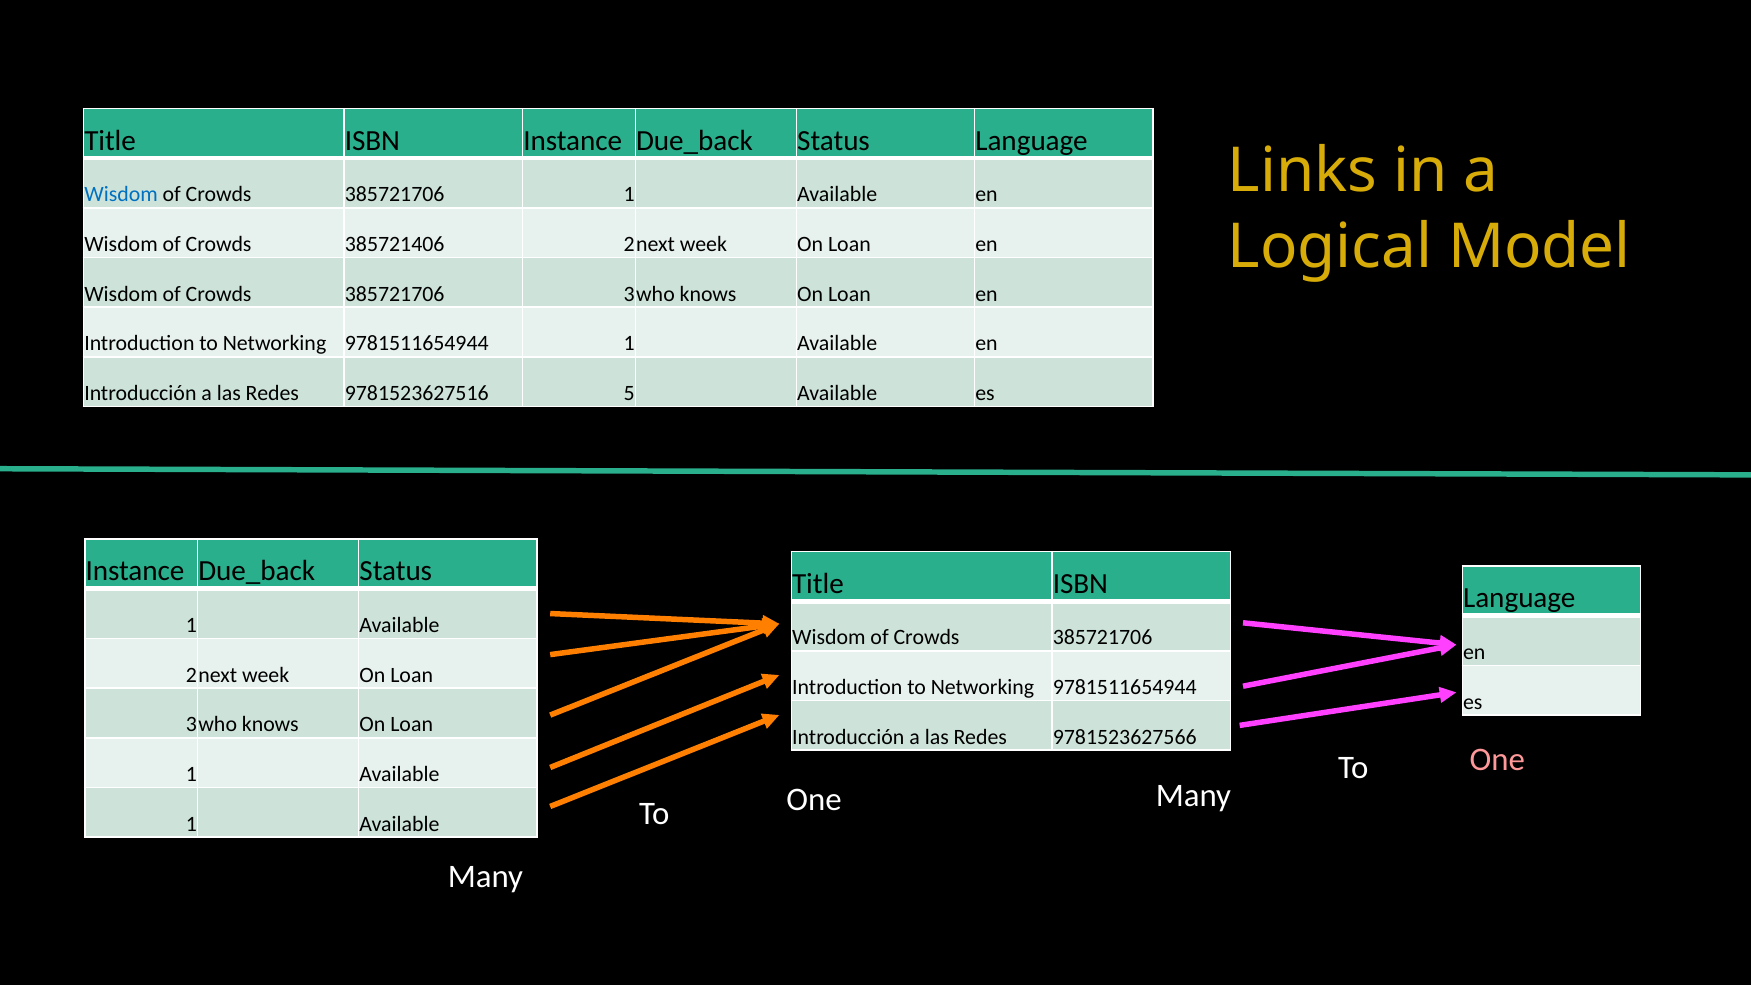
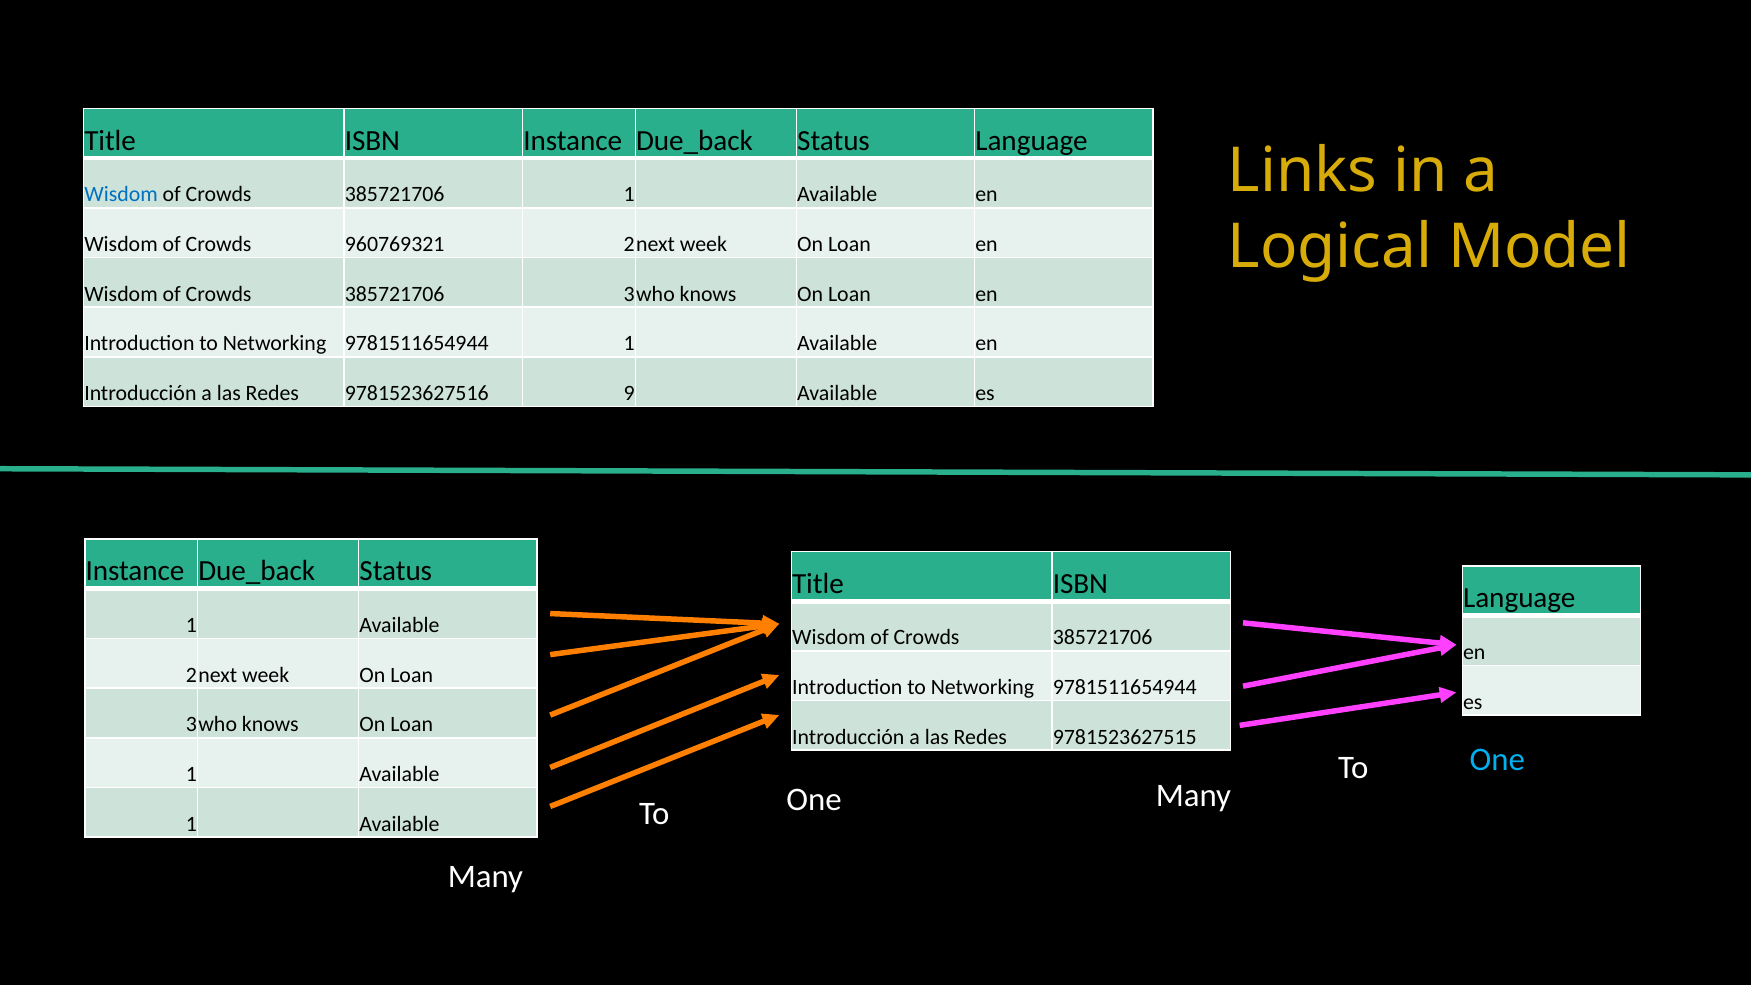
385721406: 385721406 -> 960769321 (395, 244)
5: 5 -> 9 (629, 393)
9781523627566: 9781523627566 -> 9781523627515 (1125, 737)
One colour: pink -> light blue (1497, 759)
